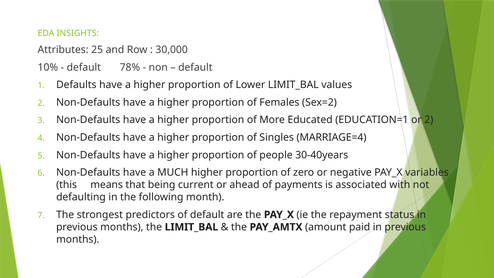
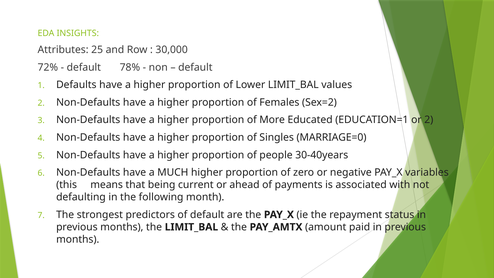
10%: 10% -> 72% (48, 67)
MARRIAGE=4: MARRIAGE=4 -> MARRIAGE=0 (331, 137)
